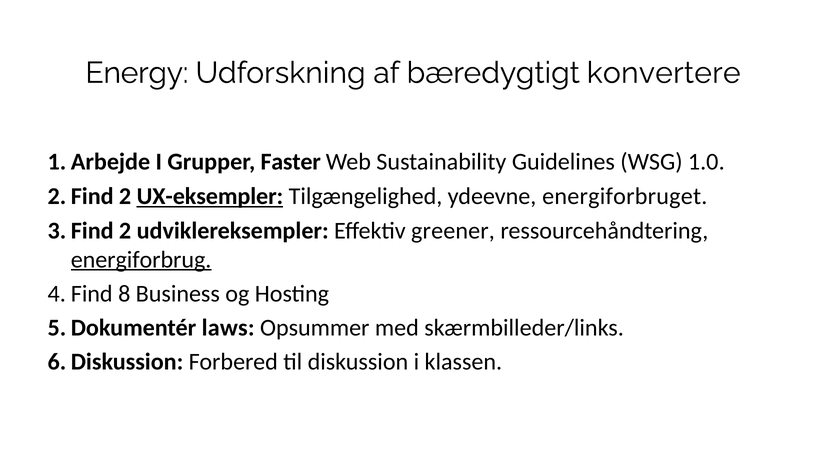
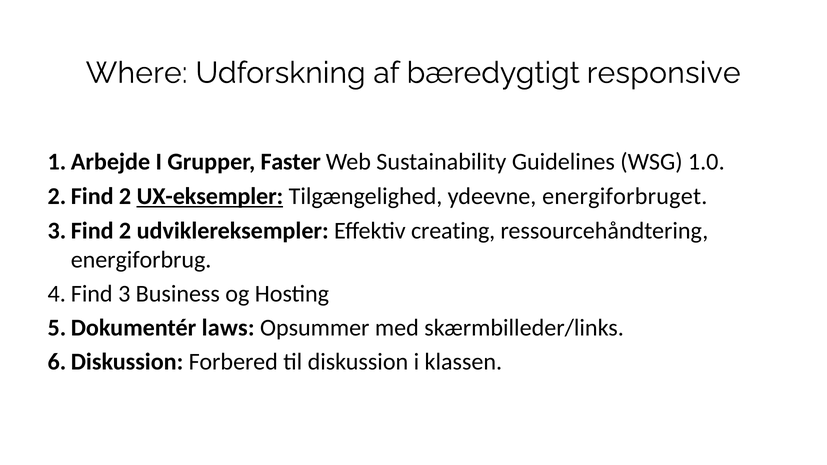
Energy: Energy -> Where (137, 73)
konvertere: konvertere -> responsive (664, 73)
greener: greener -> creating (453, 231)
energiforbrug underline: present -> none (141, 260)
8: 8 -> 3 (124, 294)
